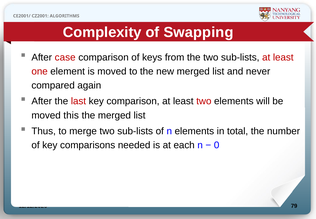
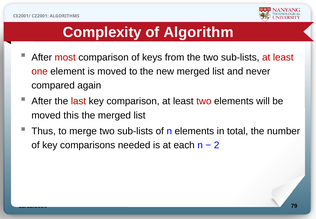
Swapping: Swapping -> Algorithm (199, 32)
case: case -> most (65, 57)
0: 0 -> 2 (217, 145)
